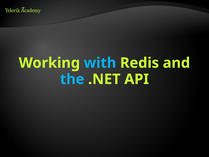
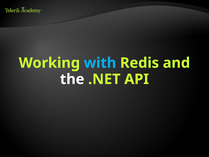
the colour: light blue -> white (72, 79)
